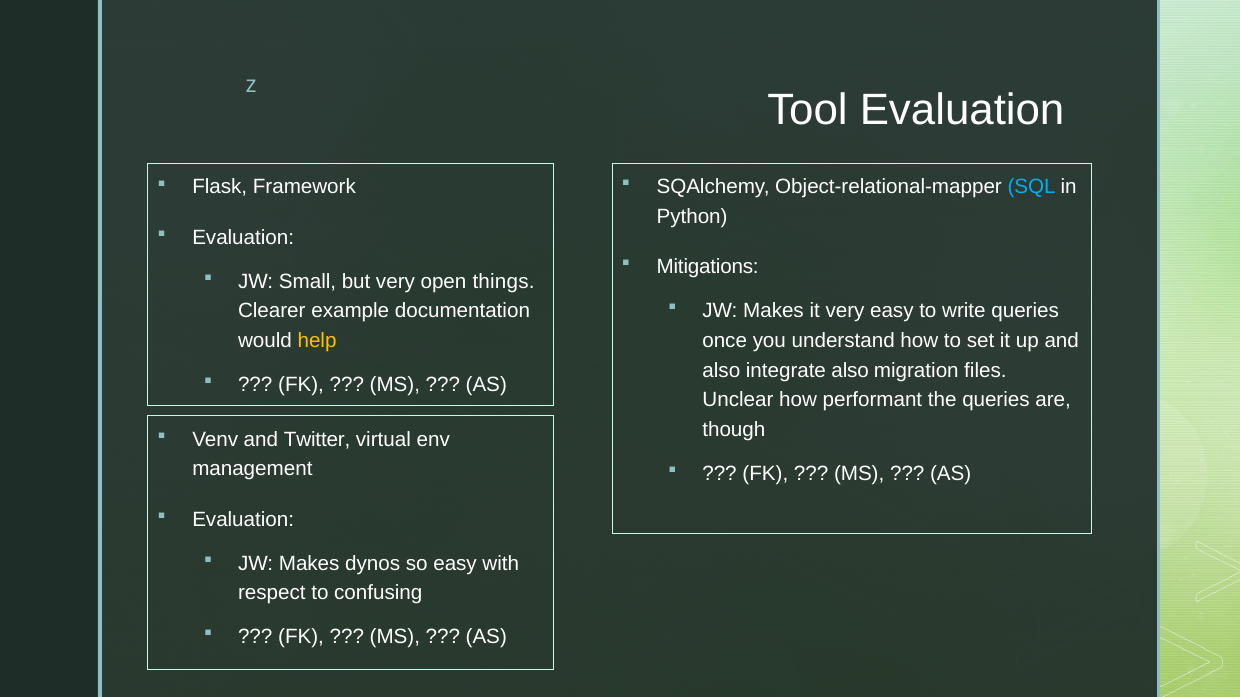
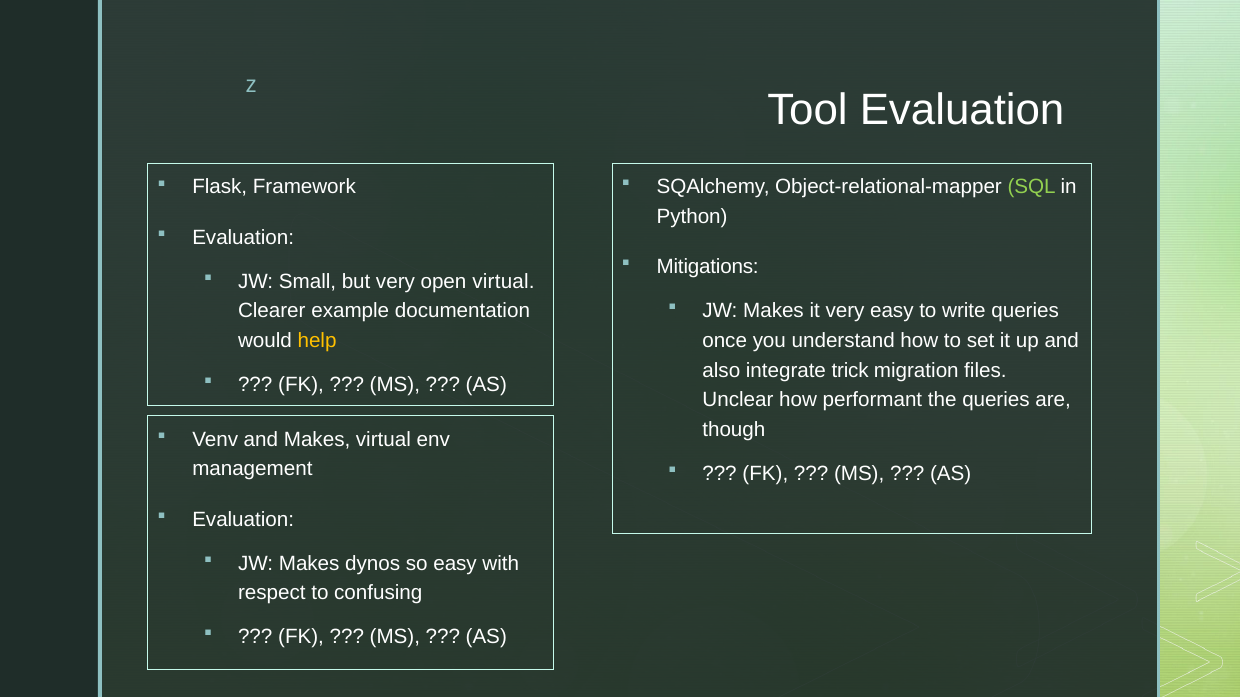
SQL colour: light blue -> light green (1032, 187)
open things: things -> virtual (504, 282)
integrate also: also -> trick (850, 370)
and Twitter: Twitter -> Makes (317, 440)
